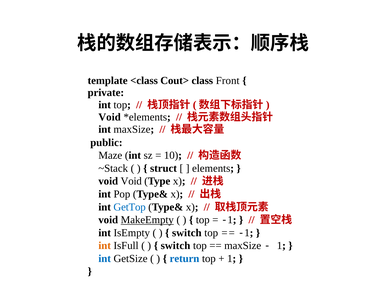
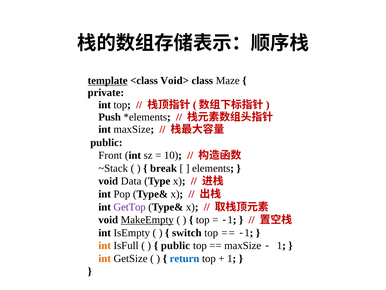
template underline: none -> present (108, 80)
Cout>: Cout> -> Void> (175, 80)
Front: Front -> Maze (228, 80)
Void: Void -> Push (110, 117)
Maze: Maze -> Front (110, 155)
struct: struct -> break (164, 168)
void Void: Void -> Data (131, 181)
GetTop colour: blue -> purple (130, 207)
switch: switch -> public (175, 245)
int colour: blue -> orange (105, 258)
